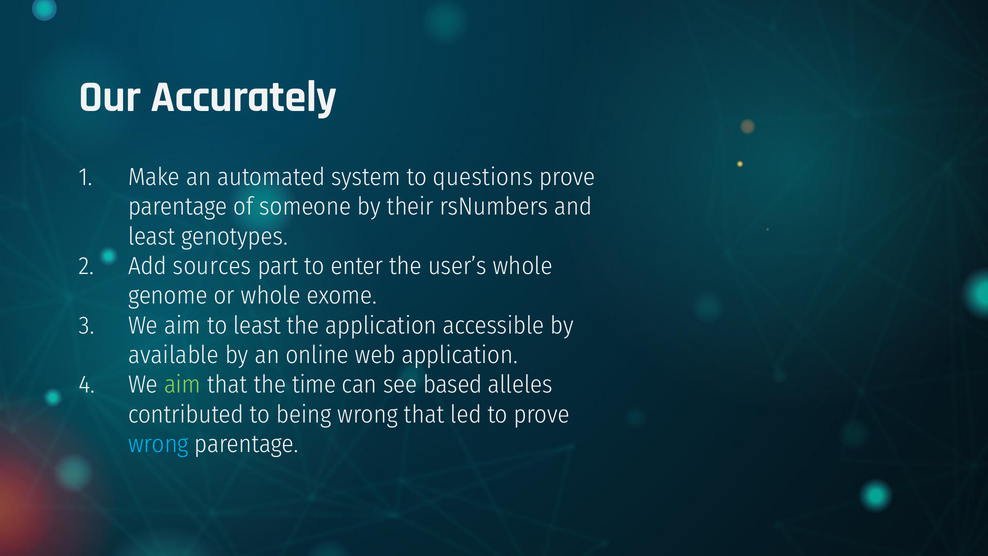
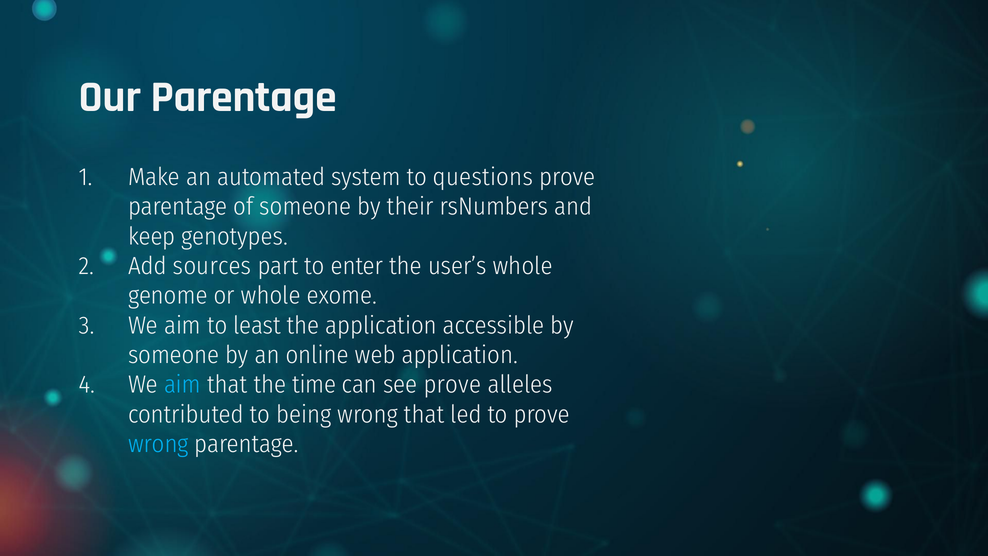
Our Accurately: Accurately -> Parentage (244, 97)
least: least -> keep (152, 236)
available: available -> someone (174, 355)
aim colour: light green -> light blue (183, 385)
see based: based -> prove (452, 385)
